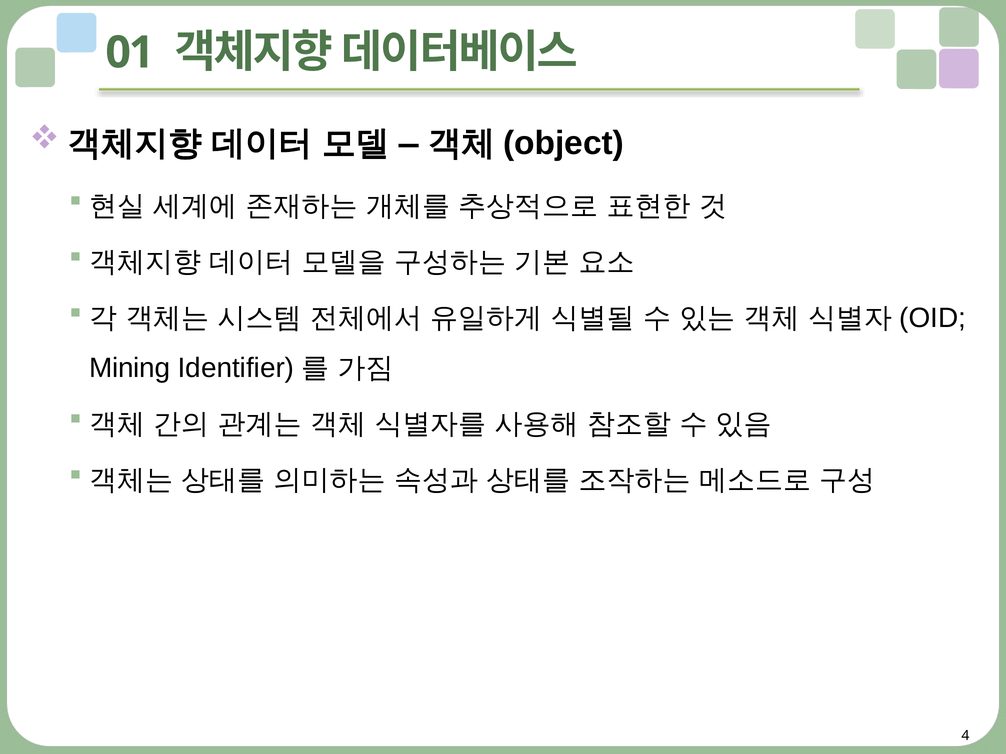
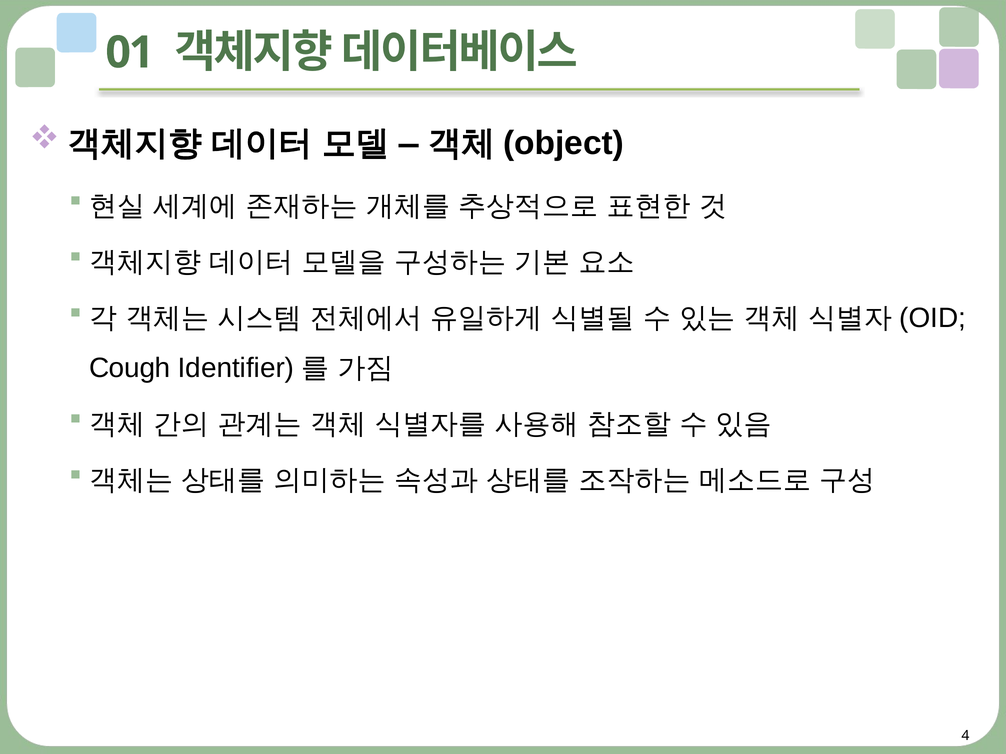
Mining: Mining -> Cough (130, 368)
